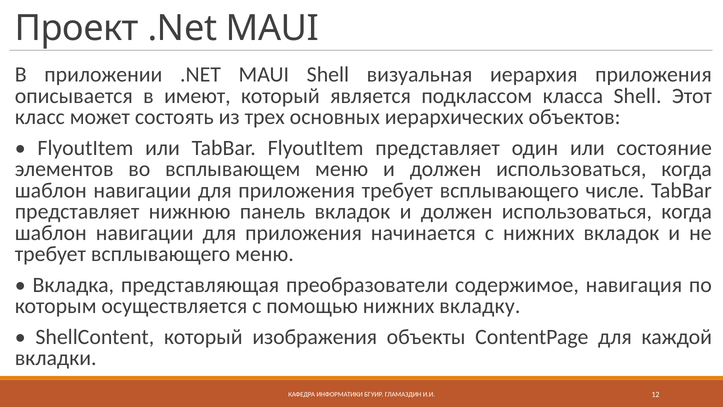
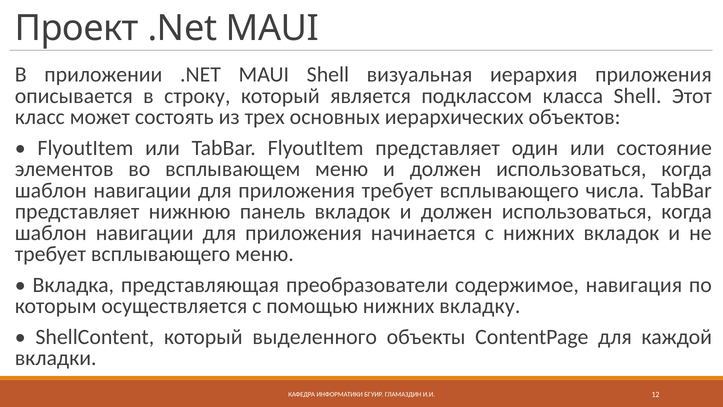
имеют: имеют -> строку (197, 96)
числе: числе -> числа (615, 190)
изображения: изображения -> выделенного (315, 337)
